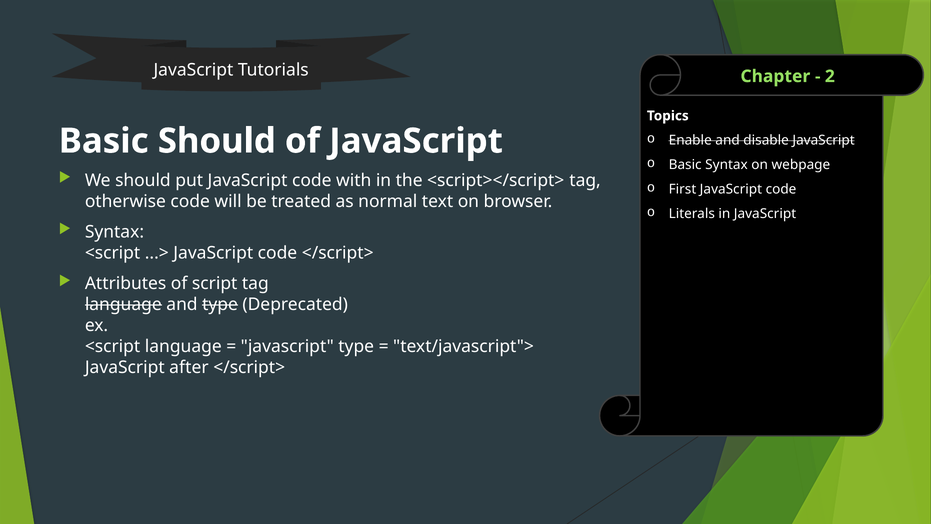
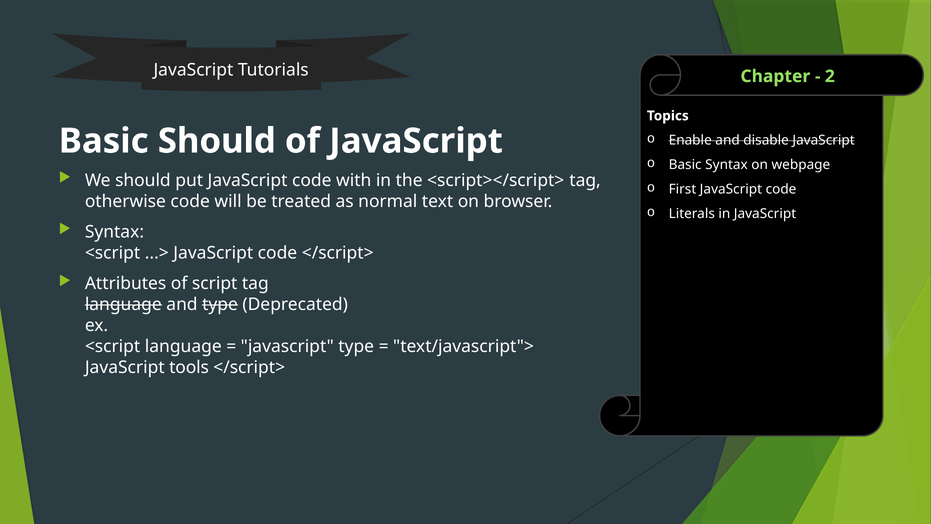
after: after -> tools (189, 367)
